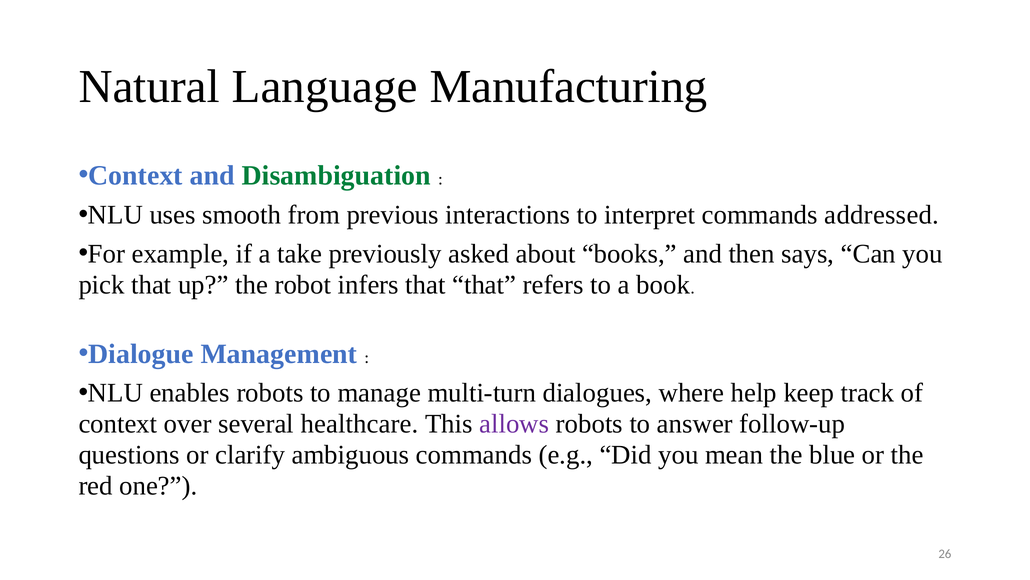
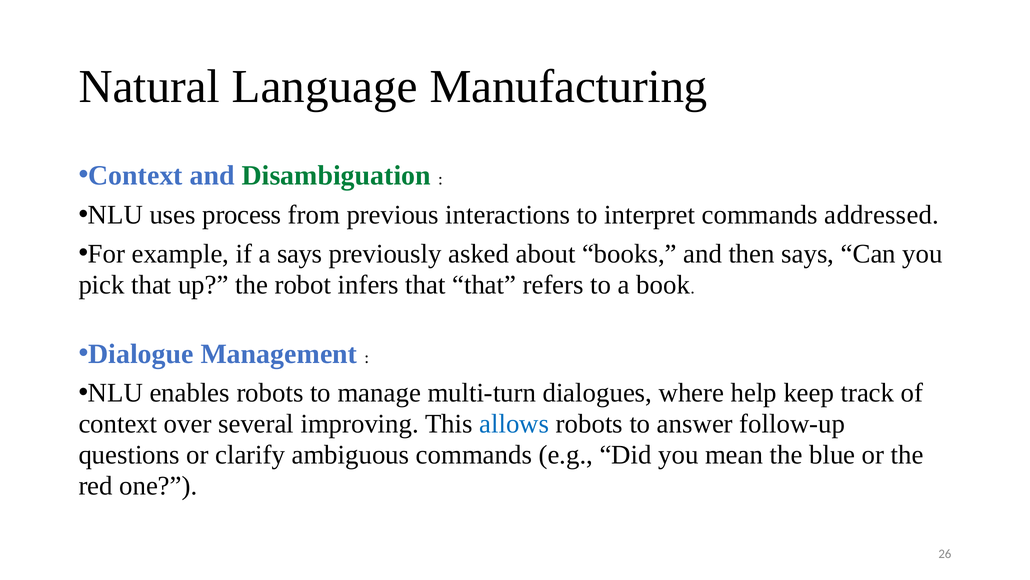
smooth: smooth -> process (242, 215)
a take: take -> says (300, 253)
healthcare: healthcare -> improving (360, 424)
allows colour: purple -> blue (514, 424)
